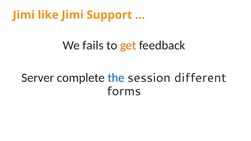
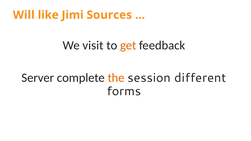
Jimi: Jimi -> Will (24, 15)
Support: Support -> Sources (109, 15)
fails: fails -> visit (93, 45)
the colour: blue -> orange (116, 78)
